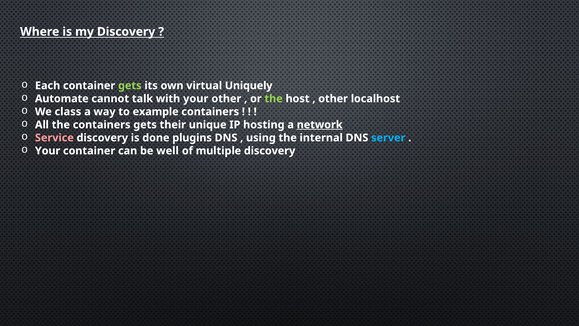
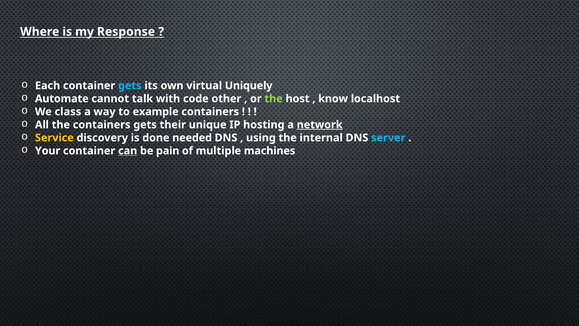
my Discovery: Discovery -> Response (126, 32)
gets colour: light green -> light blue (130, 86)
with your: your -> code (196, 99)
other: other -> know (333, 99)
Service colour: pink -> yellow (54, 138)
plugins: plugins -> needed (192, 138)
can underline: none -> present (128, 151)
well: well -> pain (168, 151)
multiple discovery: discovery -> machines (270, 151)
